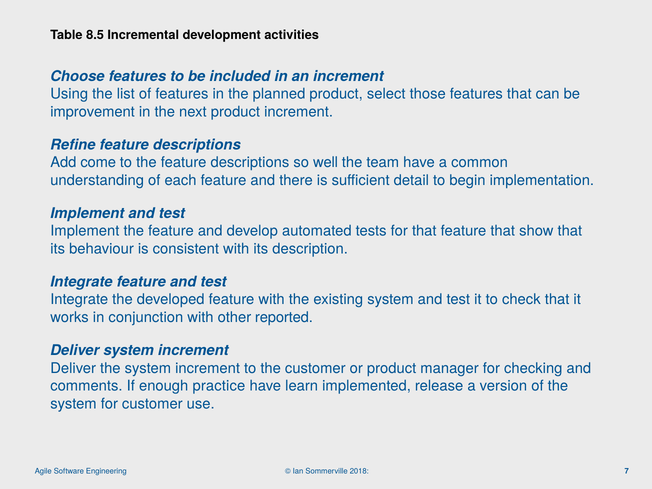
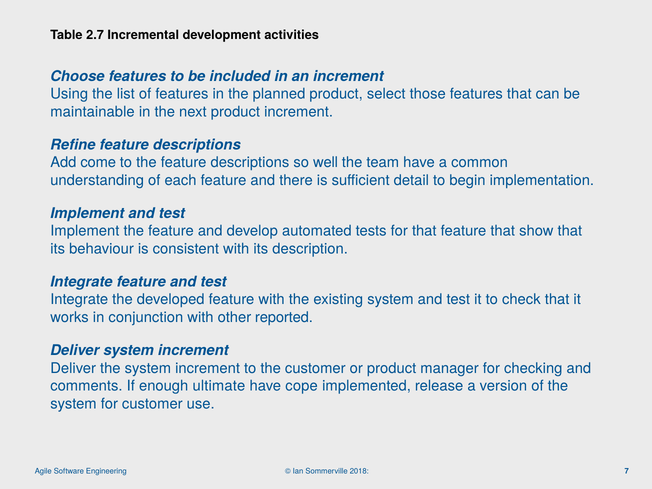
8.5: 8.5 -> 2.7 (95, 35)
improvement: improvement -> maintainable (92, 112)
practice: practice -> ultimate (219, 386)
learn: learn -> cope (302, 386)
